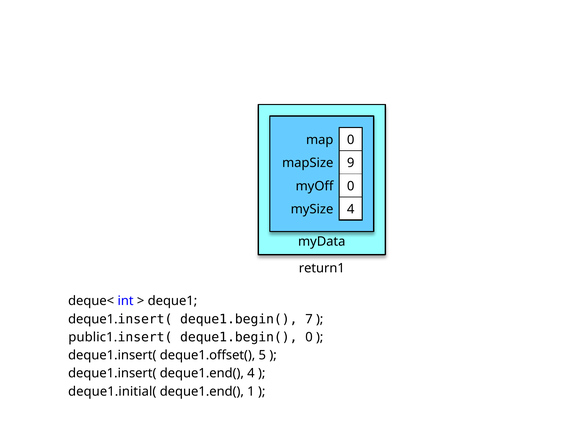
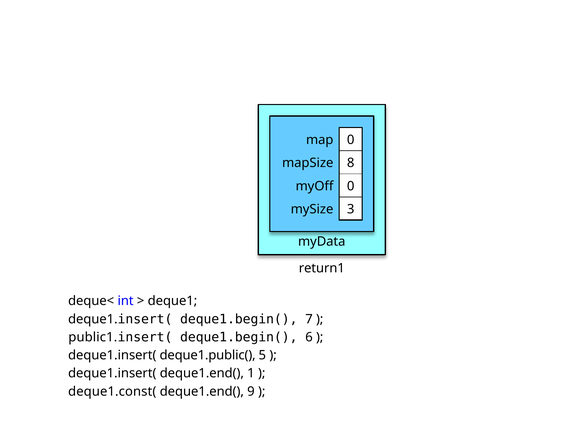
9: 9 -> 8 (351, 163)
mySize 4: 4 -> 3 (351, 209)
deque1.begin( 0: 0 -> 6 (309, 337)
deque1.offset(: deque1.offset( -> deque1.public( (208, 355)
deque1.end( 4: 4 -> 1 (251, 373)
deque1.initial(: deque1.initial( -> deque1.const( (112, 391)
1: 1 -> 9 (251, 391)
